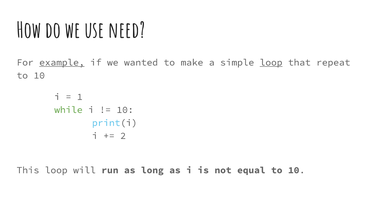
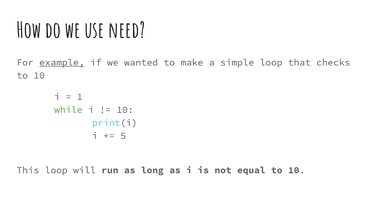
loop underline: present -> none (271, 62)
repeat: repeat -> checks (333, 62)
2: 2 -> 5 (123, 136)
